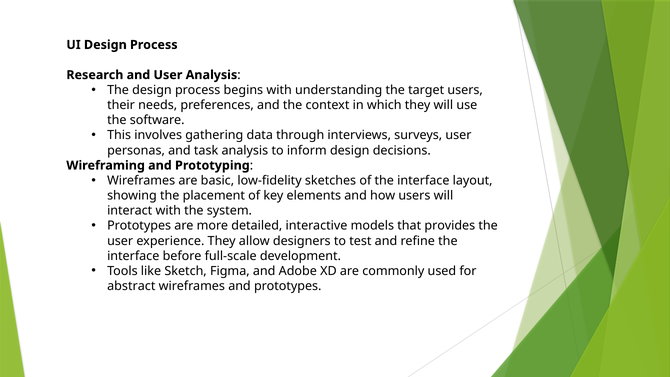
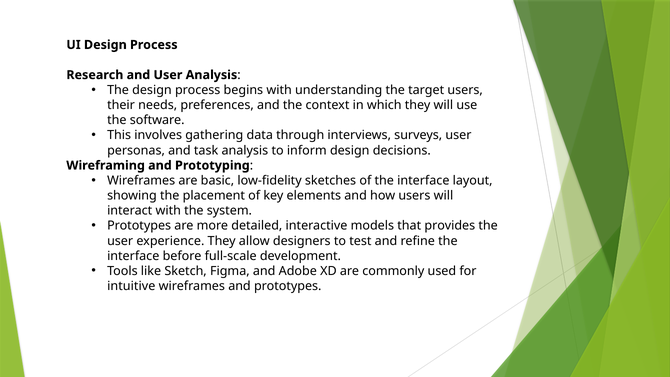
abstract: abstract -> intuitive (131, 286)
